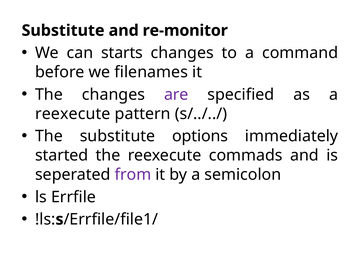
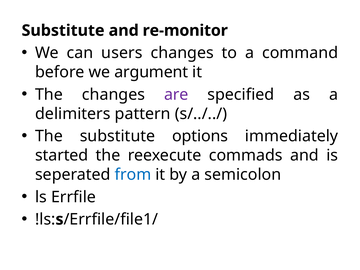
starts: starts -> users (122, 53)
filenames: filenames -> argument (151, 72)
reexecute: reexecute -> delimiters (73, 114)
from colour: purple -> blue (133, 175)
